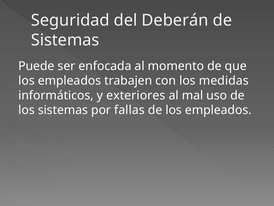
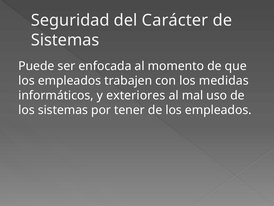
Deberán: Deberán -> Carácter (175, 20)
fallas: fallas -> tener (129, 110)
